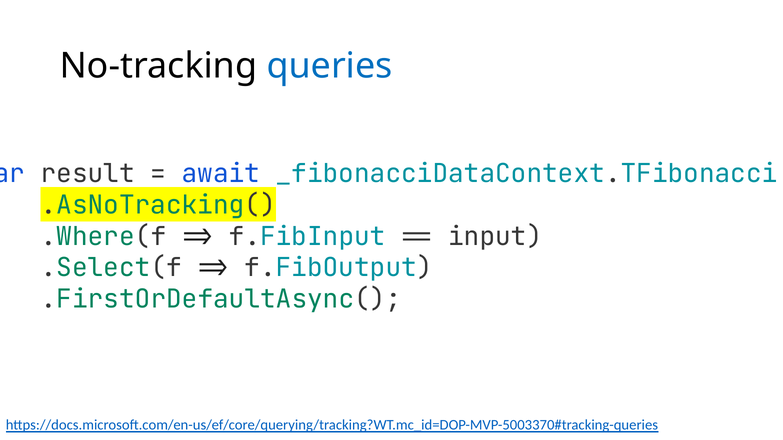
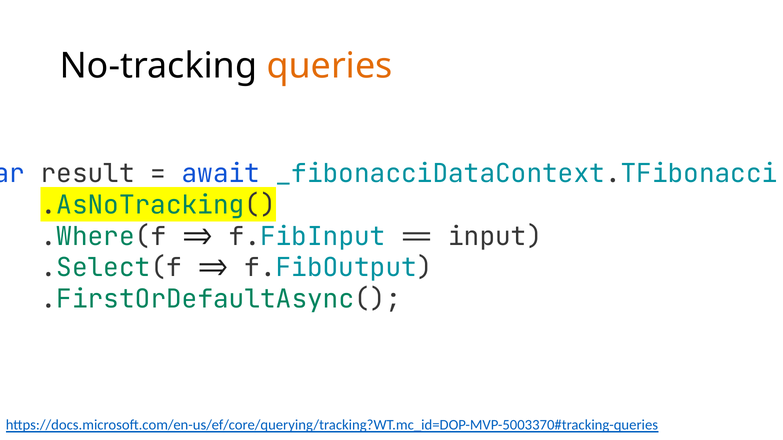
queries colour: blue -> orange (330, 66)
